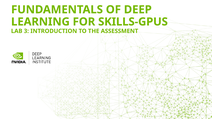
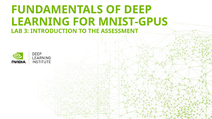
SKILLS-GPUS: SKILLS-GPUS -> MNIST-GPUS (133, 22)
